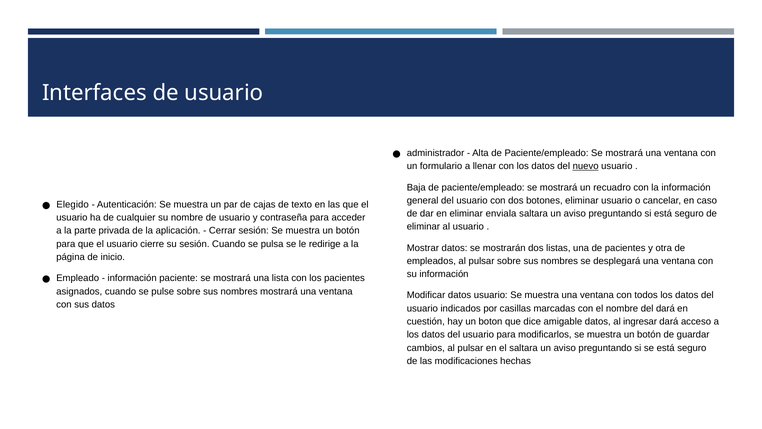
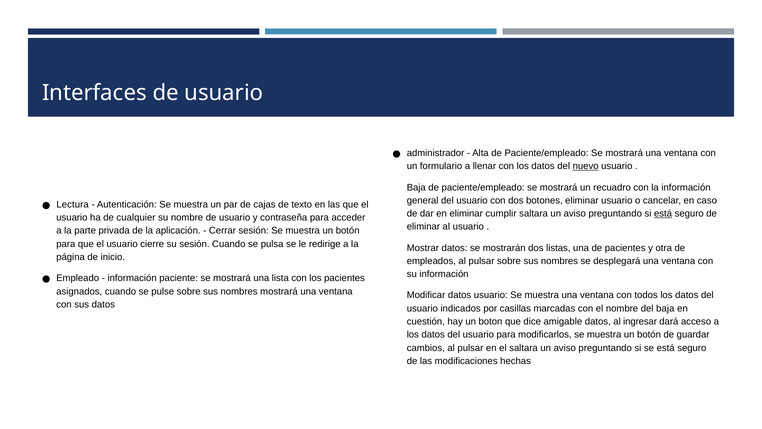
Elegido: Elegido -> Lectura (73, 204)
enviala: enviala -> cumplir (501, 213)
está underline: none -> present (663, 213)
del dará: dará -> baja (665, 308)
